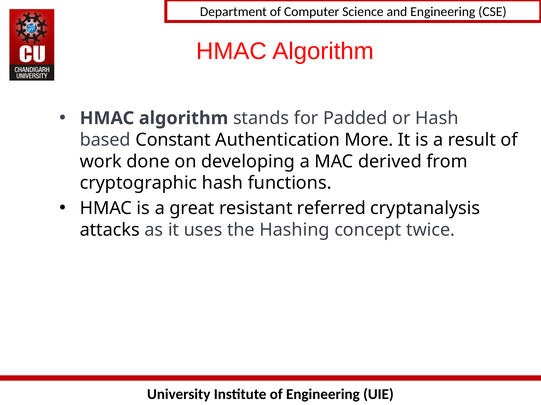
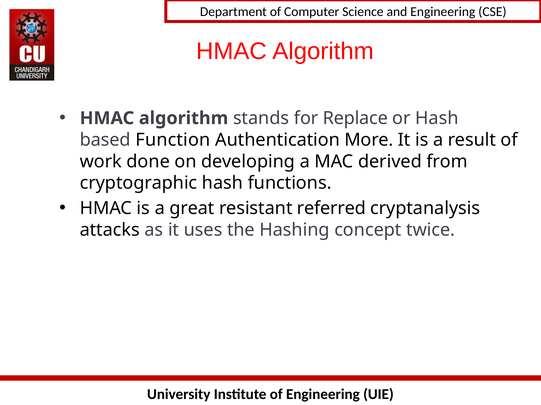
Padded: Padded -> Replace (355, 118)
Constant: Constant -> Function (173, 140)
